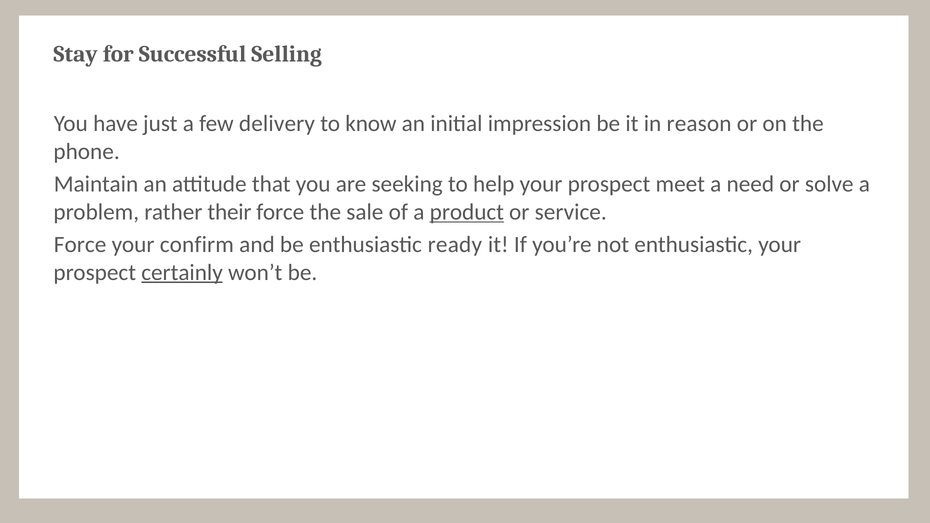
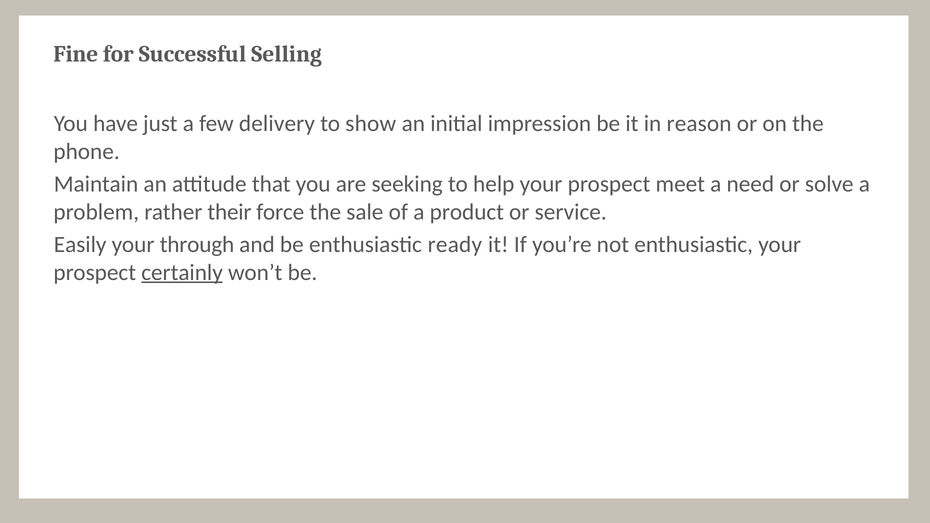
Stay: Stay -> Fine (76, 54)
know: know -> show (371, 124)
product underline: present -> none (467, 212)
Force: Force -> Easily (80, 245)
confirm: confirm -> through (197, 245)
